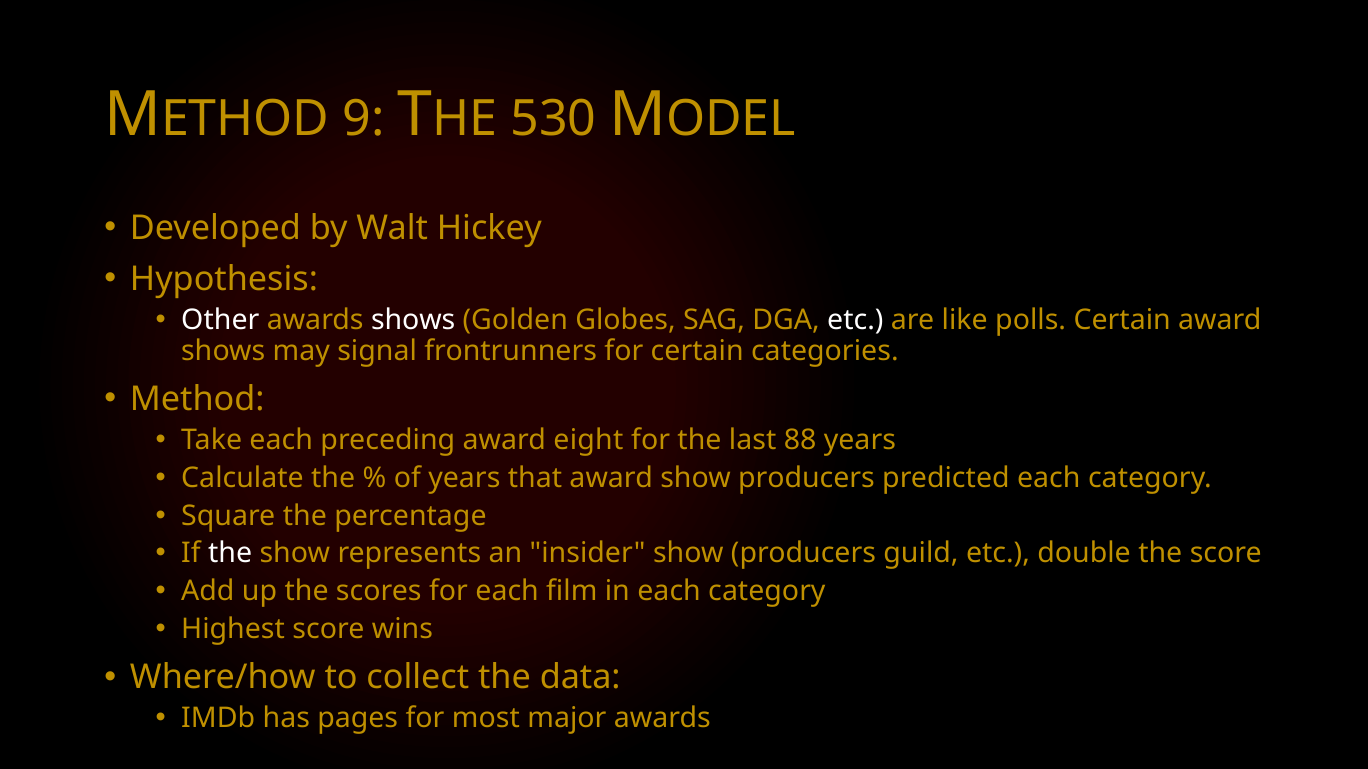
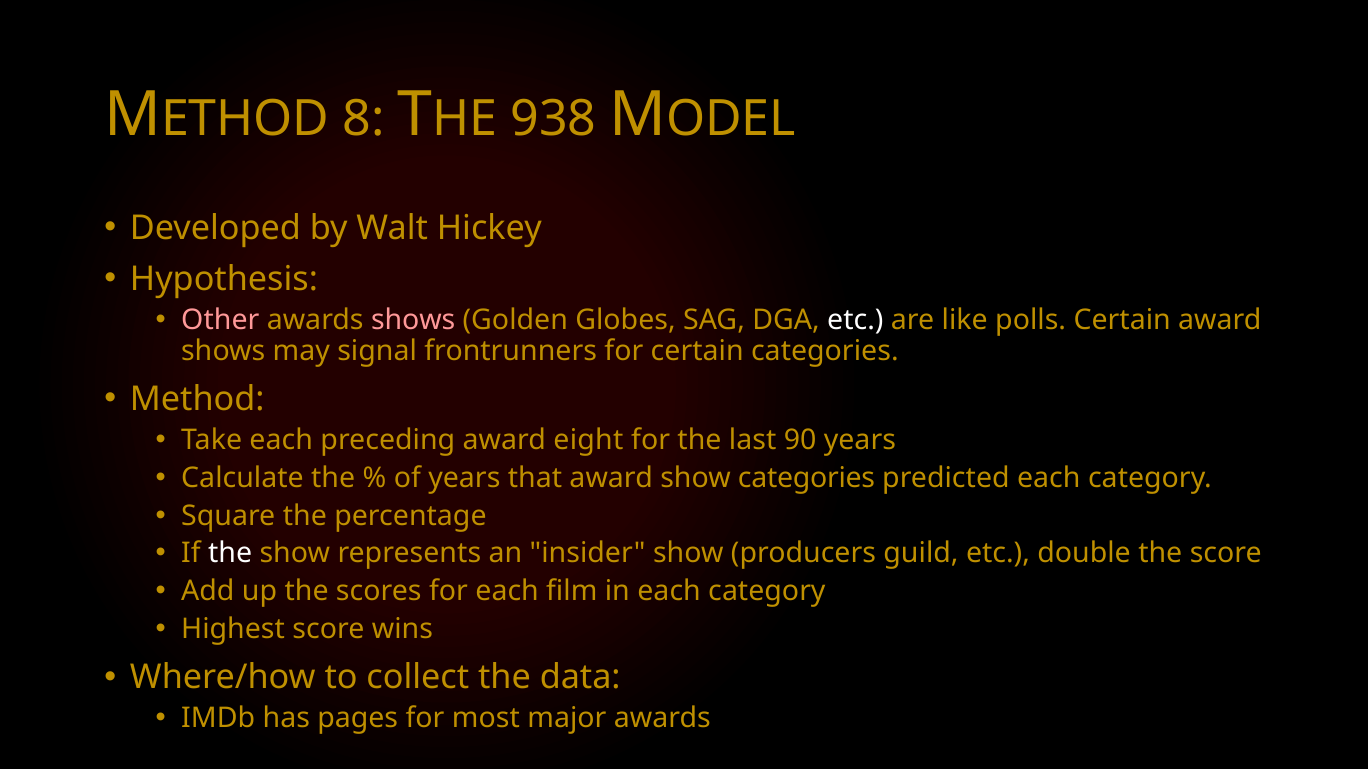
9: 9 -> 8 (364, 119)
530: 530 -> 938 (553, 119)
Other colour: white -> pink (220, 320)
shows colour: white -> pink (413, 320)
88: 88 -> 90 (800, 440)
award show producers: producers -> categories (807, 478)
